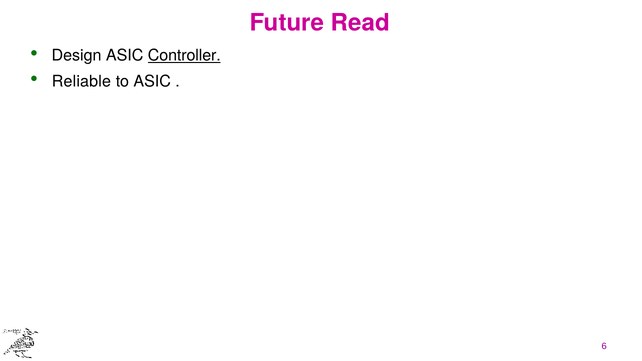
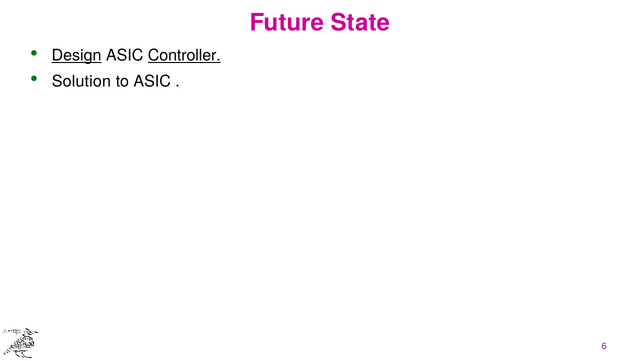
Read: Read -> State (360, 23)
Design underline: none -> present (77, 55)
Reliable: Reliable -> Solution (81, 81)
